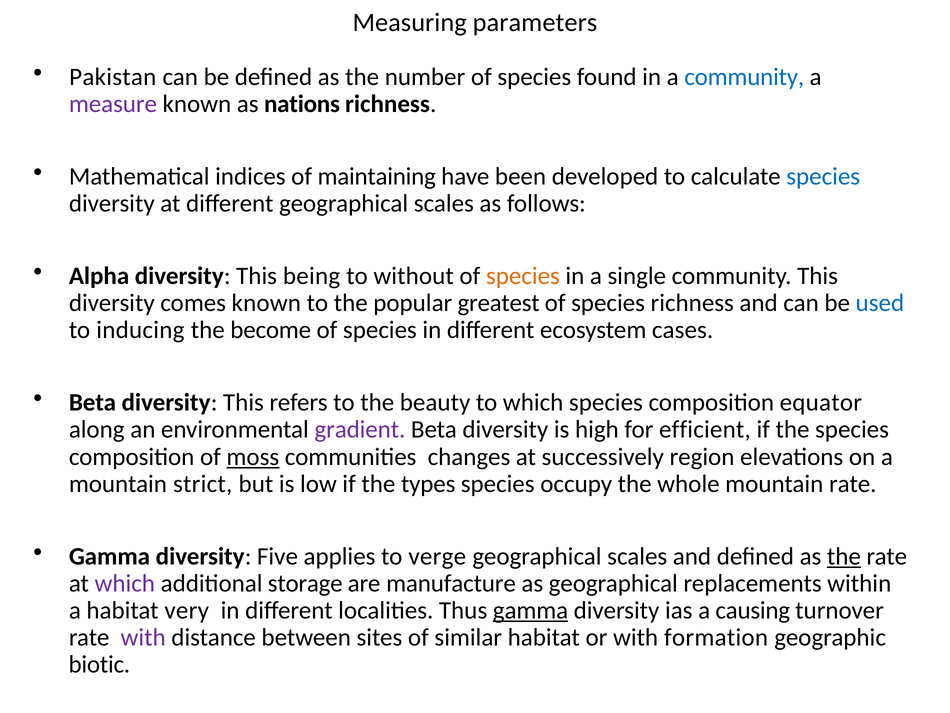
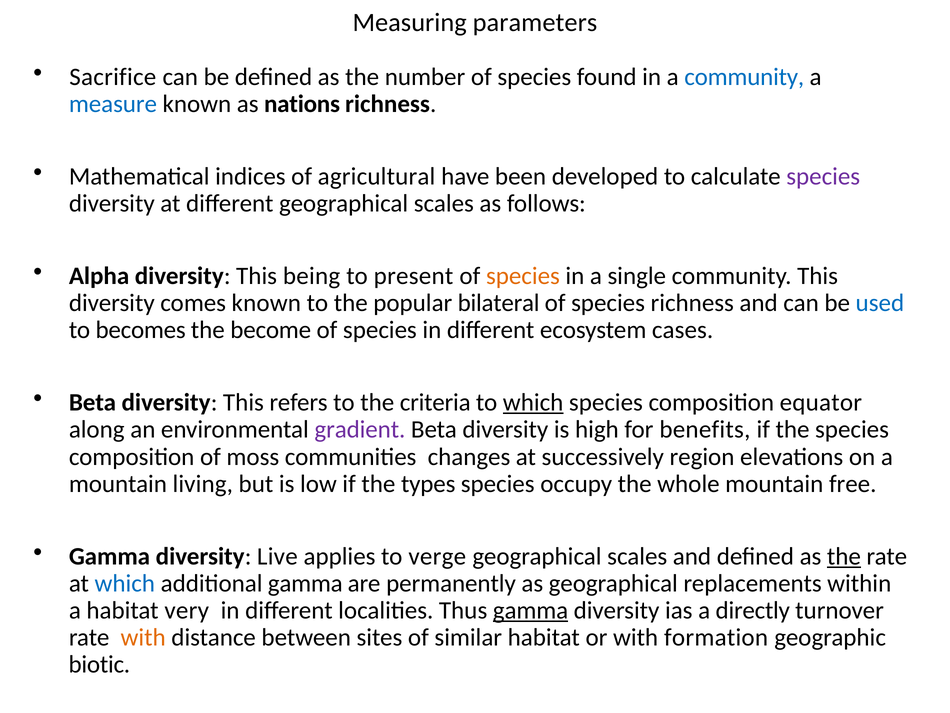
Pakistan: Pakistan -> Sacrifice (113, 77)
measure colour: purple -> blue (113, 104)
maintaining: maintaining -> agricultural (377, 176)
species colour: blue -> purple (823, 176)
without: without -> present (414, 276)
greatest: greatest -> bilateral (499, 303)
inducing: inducing -> becomes (141, 330)
beauty: beauty -> criteria (435, 402)
which underline: none -> present (533, 402)
efficient: efficient -> benefits (705, 429)
moss underline: present -> none (253, 456)
strict: strict -> living (203, 484)
mountain rate: rate -> free (853, 484)
Five: Five -> Live (277, 556)
which colour: purple -> blue (125, 583)
additional storage: storage -> gamma (305, 583)
manufacture: manufacture -> permanently (451, 583)
causing: causing -> directly (753, 610)
with colour: purple -> orange (143, 637)
